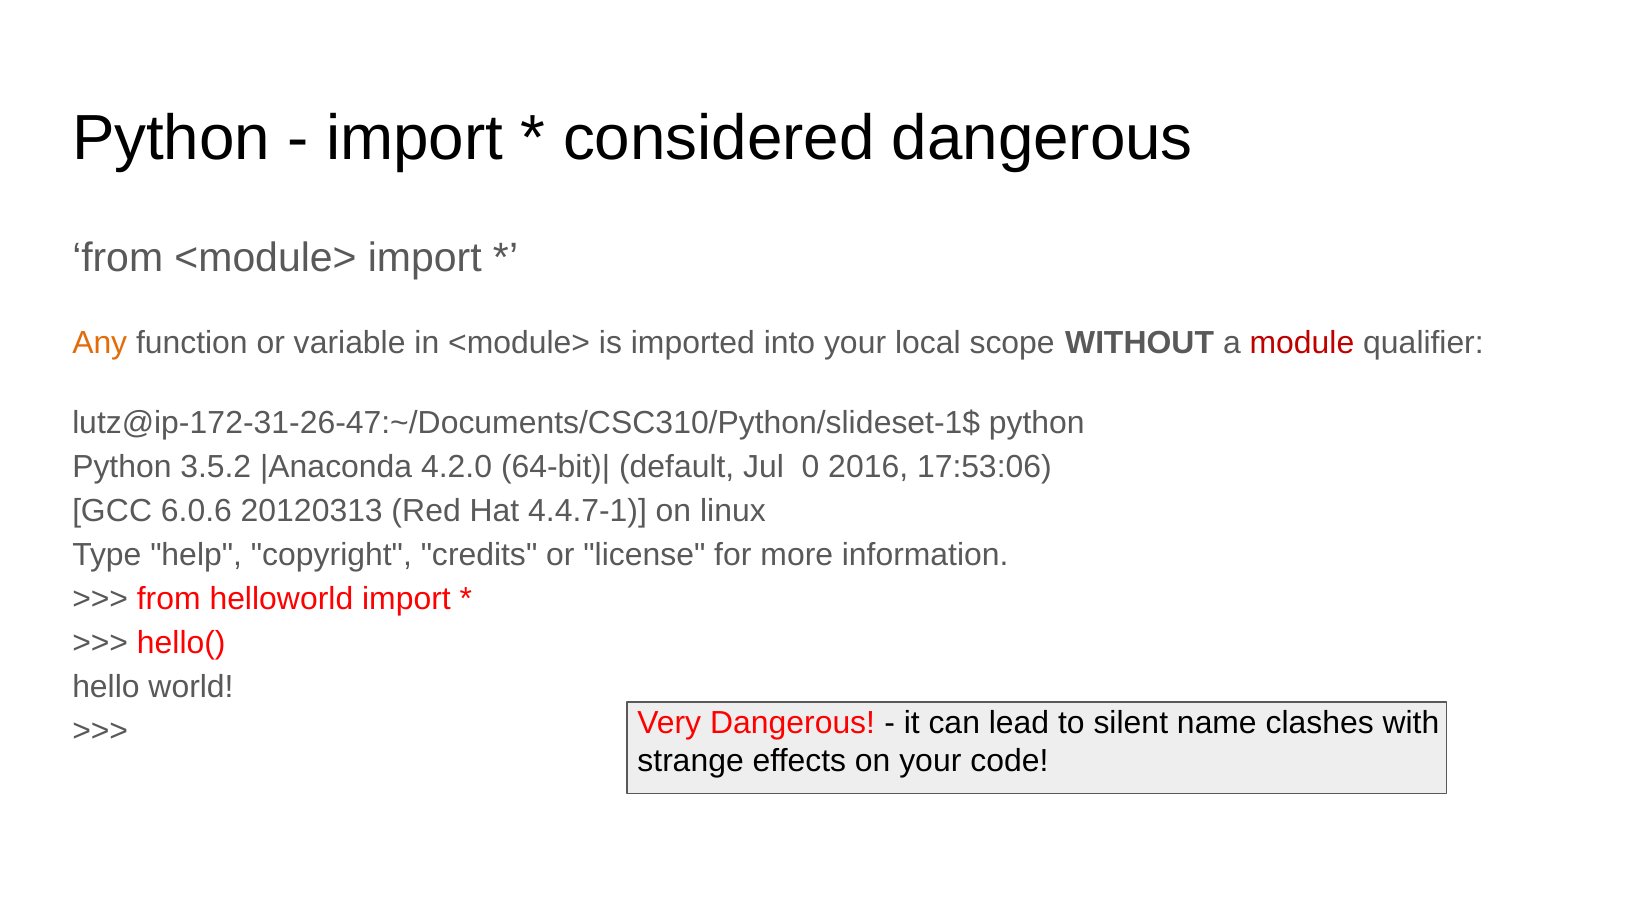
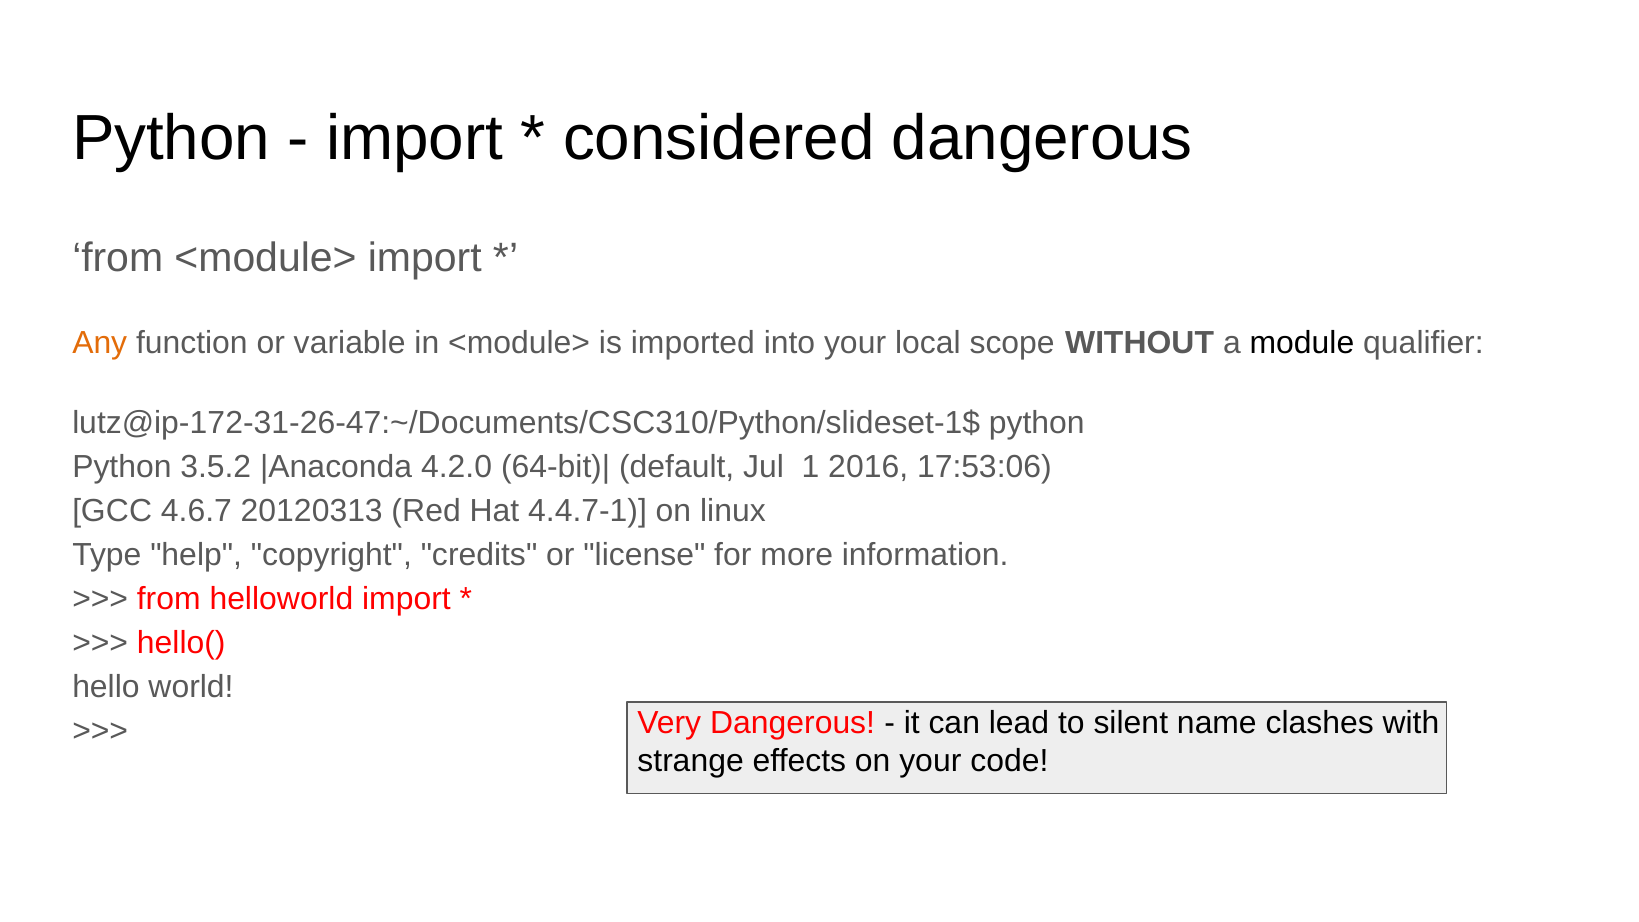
module colour: red -> black (1302, 343)
0: 0 -> 1 (811, 467)
6.0.6: 6.0.6 -> 4.6.7 (196, 511)
